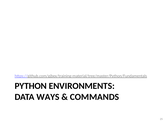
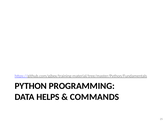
ENVIRONMENTS: ENVIRONMENTS -> PROGRAMMING (82, 86)
WAYS: WAYS -> HELPS (48, 97)
